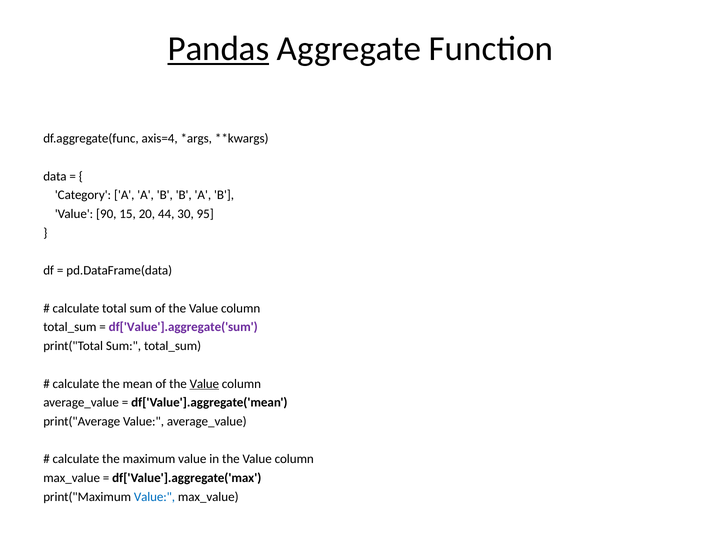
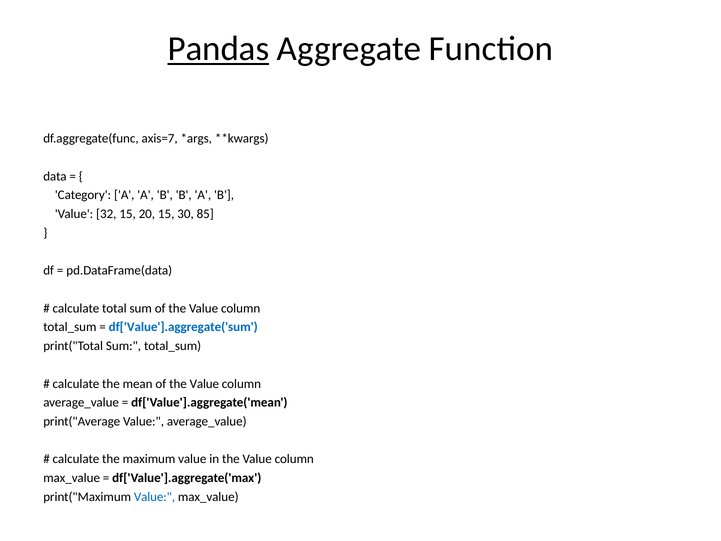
axis=4: axis=4 -> axis=7 (160, 139)
90: 90 -> 32 (106, 214)
20 44: 44 -> 15 (166, 214)
95: 95 -> 85 (205, 214)
df['Value'].aggregate('sum colour: purple -> blue (183, 327)
Value underline: present -> none (204, 384)
